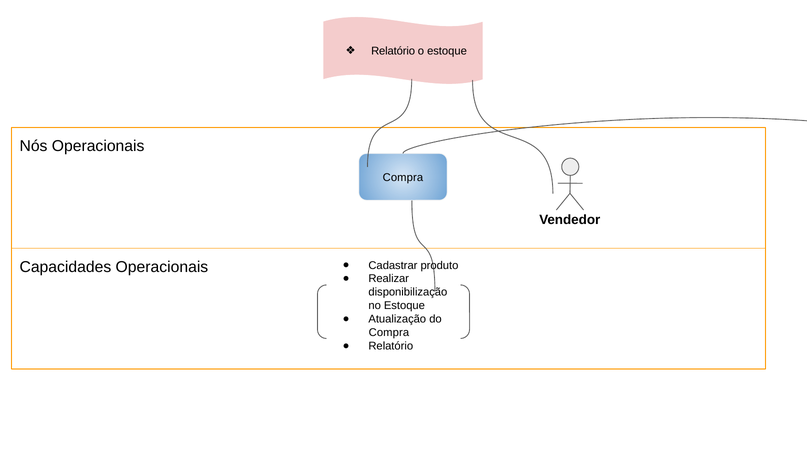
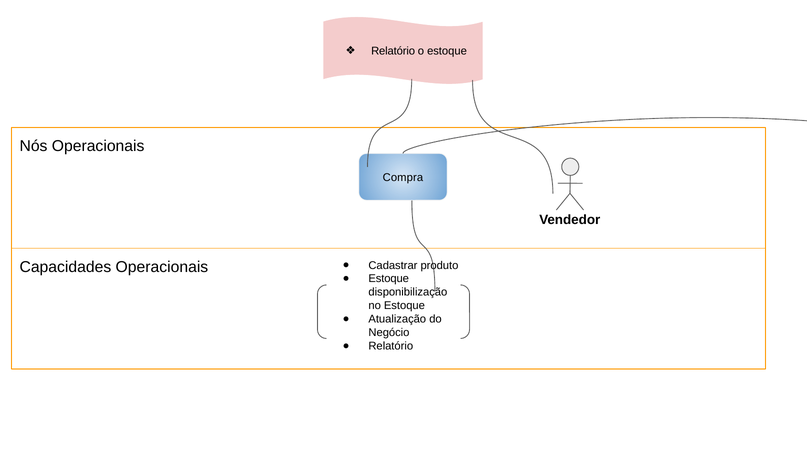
Realizar: Realizar -> Estoque (389, 279)
Compra: Compra -> Negócio (389, 333)
